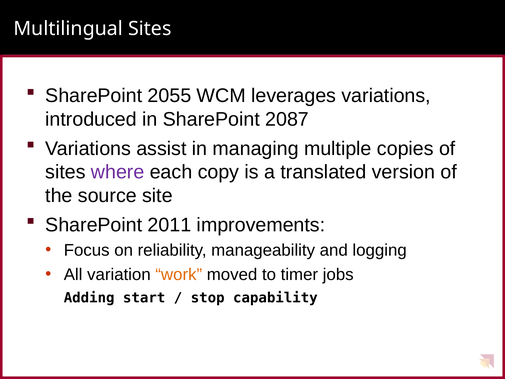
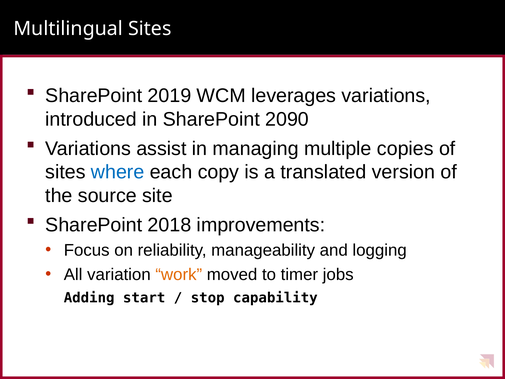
2055: 2055 -> 2019 (169, 96)
2087: 2087 -> 2090 (287, 119)
where colour: purple -> blue (118, 172)
2011: 2011 -> 2018 (169, 225)
